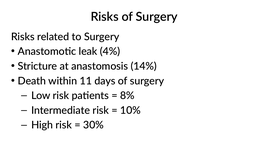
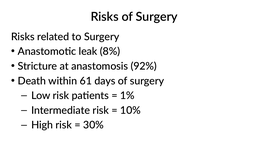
4%: 4% -> 8% (110, 51)
14%: 14% -> 92% (144, 66)
11: 11 -> 61 (86, 81)
8%: 8% -> 1% (127, 95)
